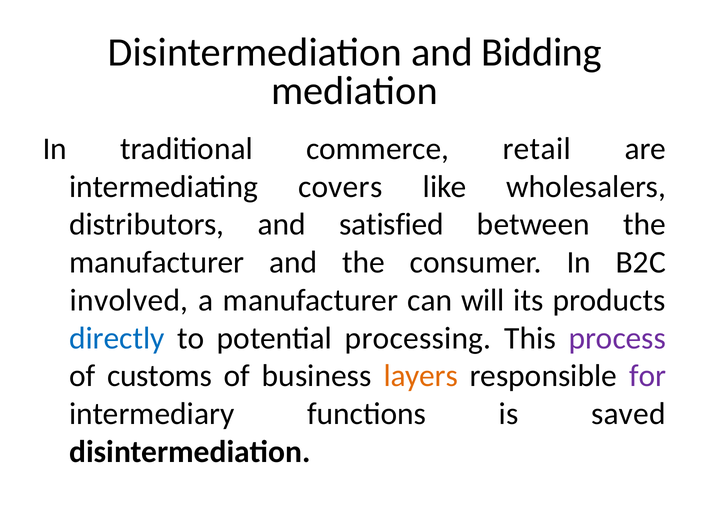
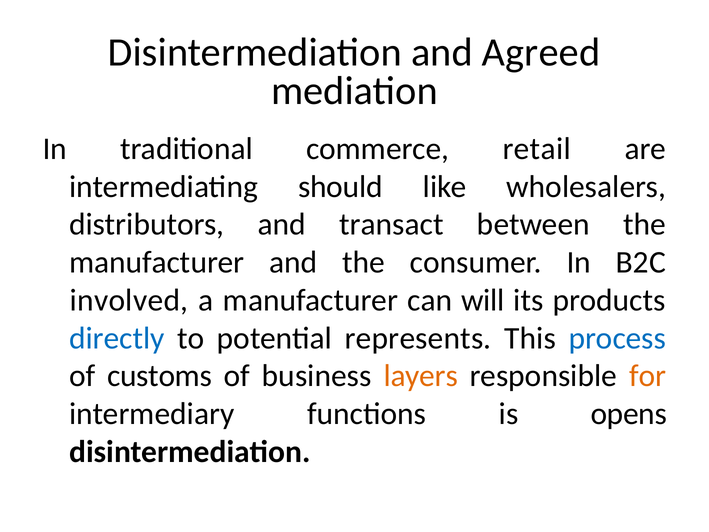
Bidding: Bidding -> Agreed (541, 52)
covers: covers -> should (340, 187)
satisfied: satisfied -> transact (391, 224)
processing: processing -> represents (418, 338)
process colour: purple -> blue (617, 338)
for colour: purple -> orange (648, 376)
saved: saved -> opens (629, 414)
